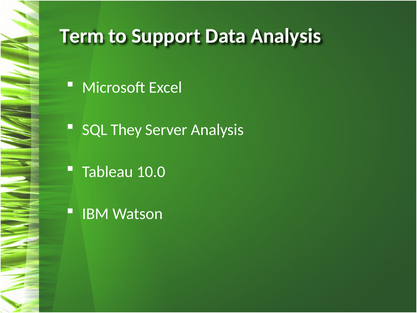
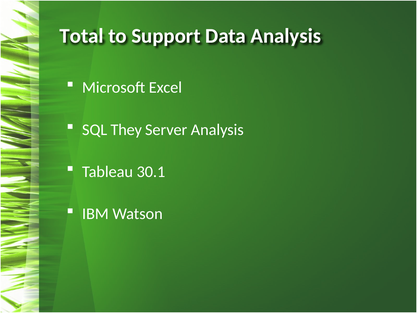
Term: Term -> Total (82, 36)
10.0: 10.0 -> 30.1 (151, 172)
